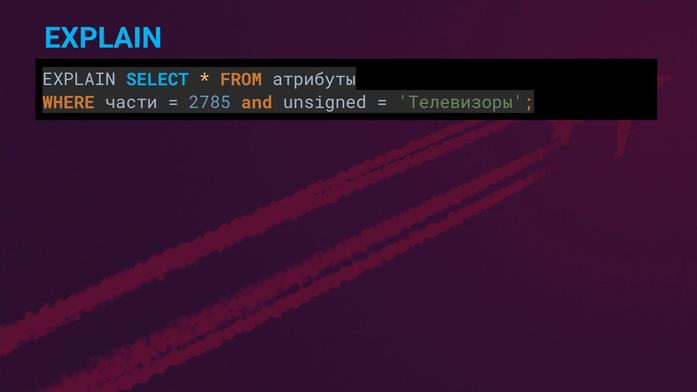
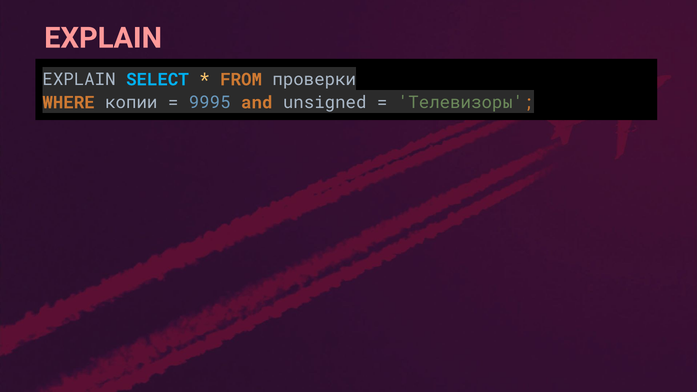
EXPLAIN colour: light blue -> pink (103, 38)
атрибуты: атрибуты -> проверки (314, 80)
части: части -> копии (131, 103)
2785: 2785 -> 9995 (210, 103)
